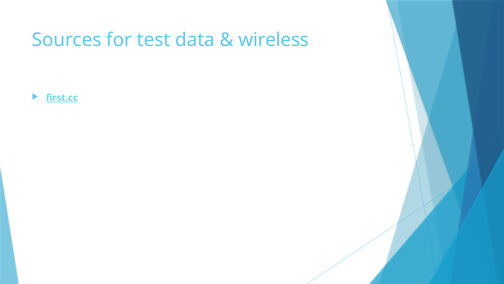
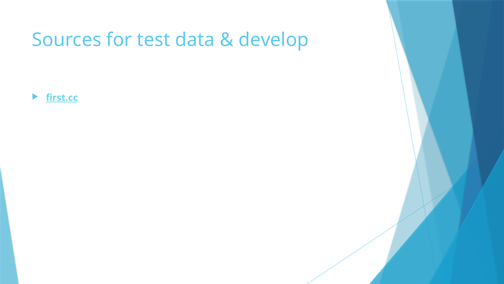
wireless: wireless -> develop (274, 40)
